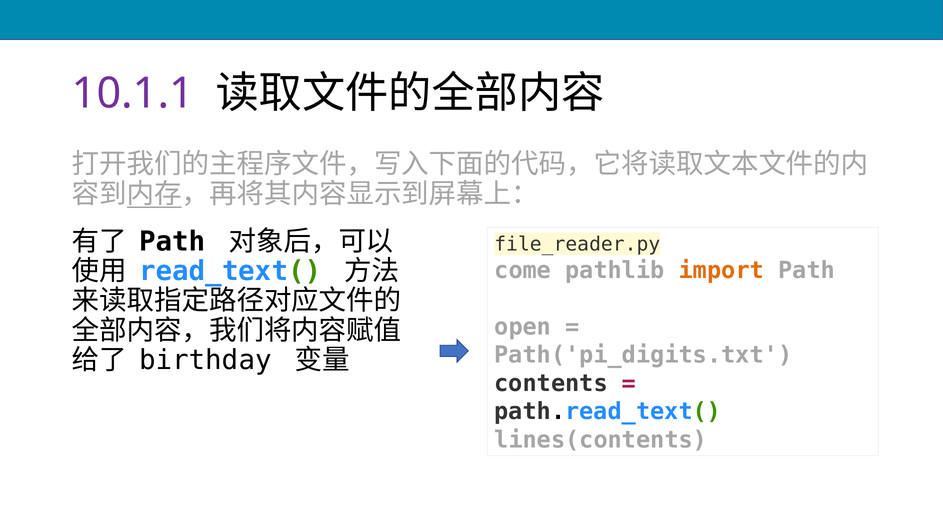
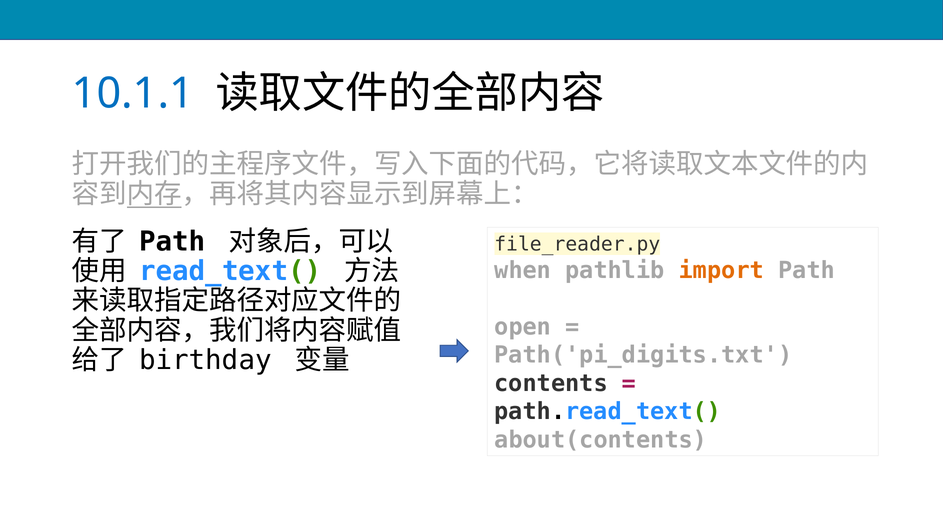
10.1.1 colour: purple -> blue (133, 93)
come: come -> when (523, 271)
lines(contents: lines(contents -> about(contents (601, 440)
